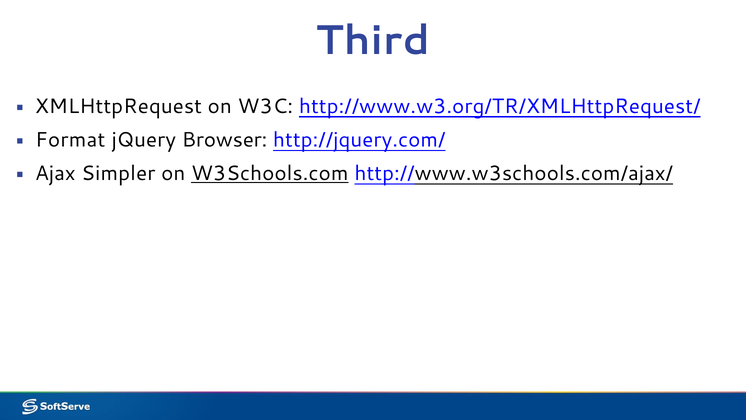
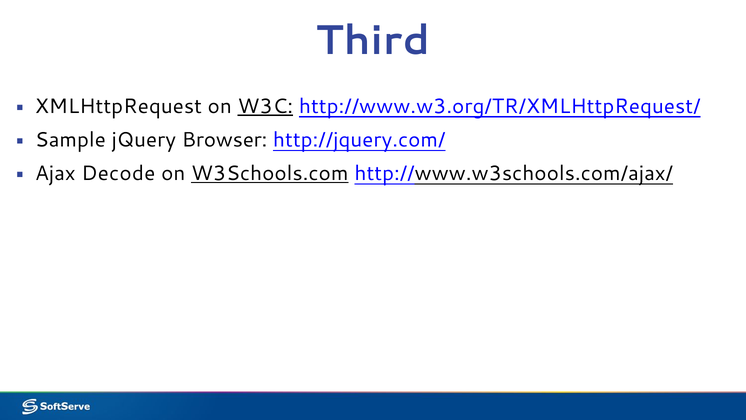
W3C underline: none -> present (265, 106)
Format: Format -> Sample (70, 140)
Simpler: Simpler -> Decode (118, 173)
